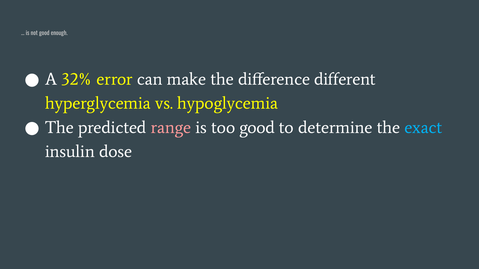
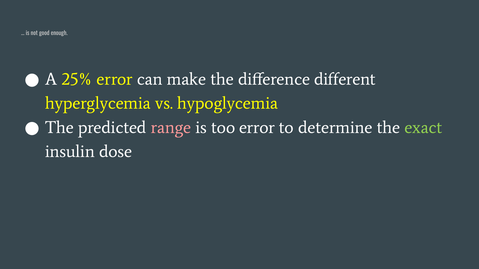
32%: 32% -> 25% (77, 79)
too good: good -> error (257, 128)
exact colour: light blue -> light green (423, 128)
